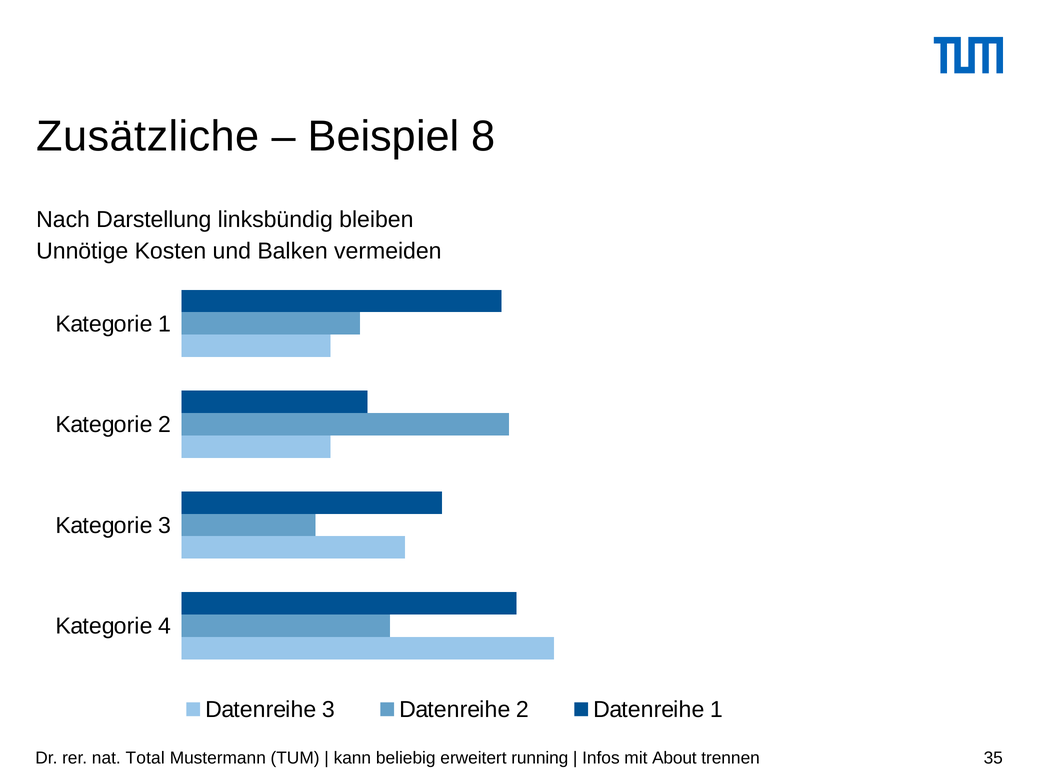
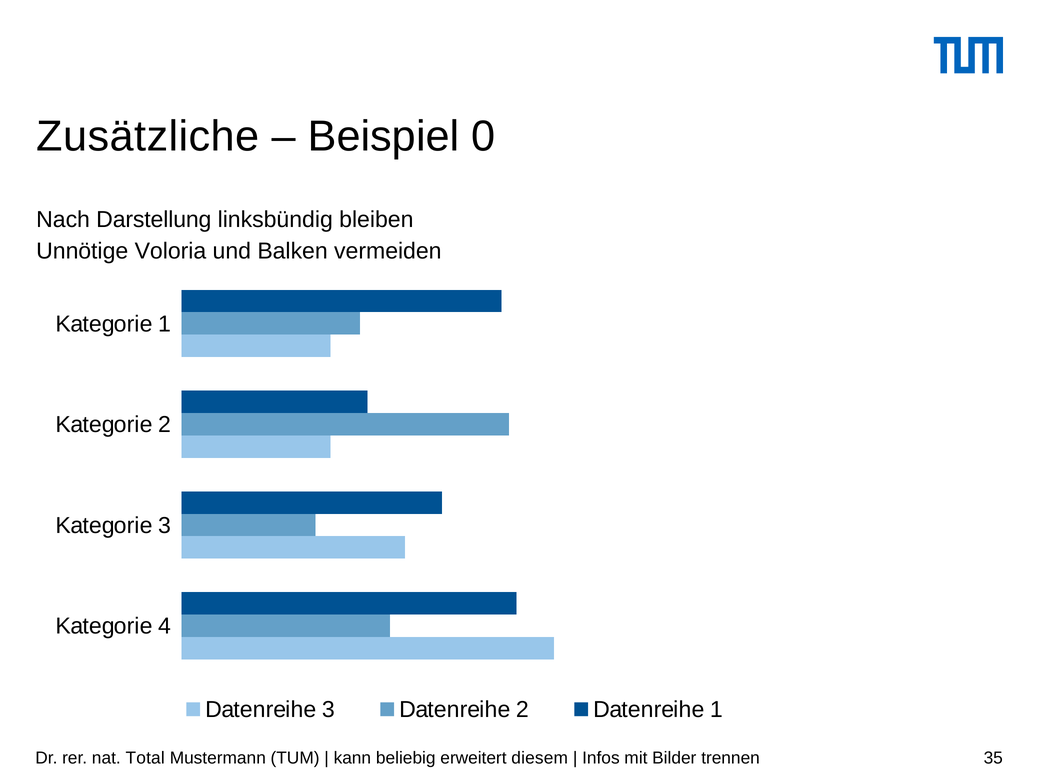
8: 8 -> 0 (483, 136)
Kosten: Kosten -> Voloria (170, 251)
running: running -> diesem (540, 757)
About: About -> Bilder (674, 757)
